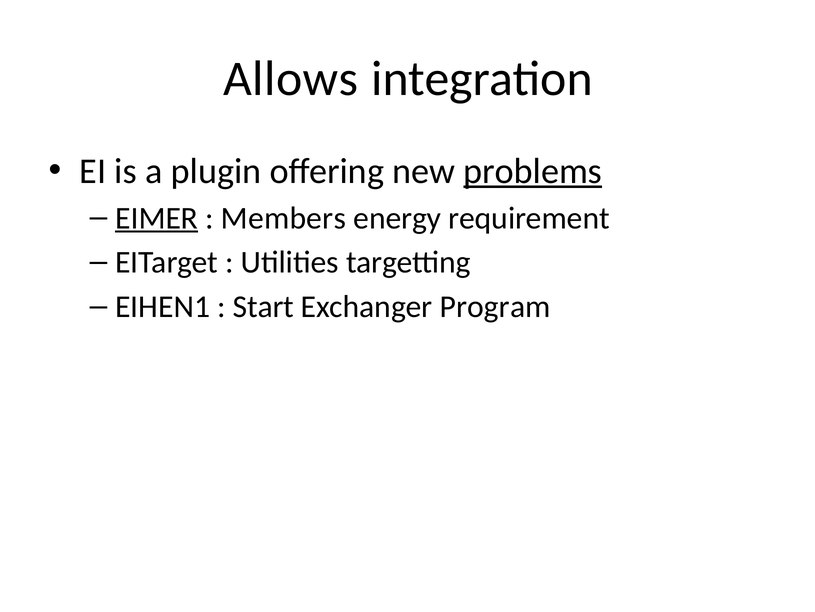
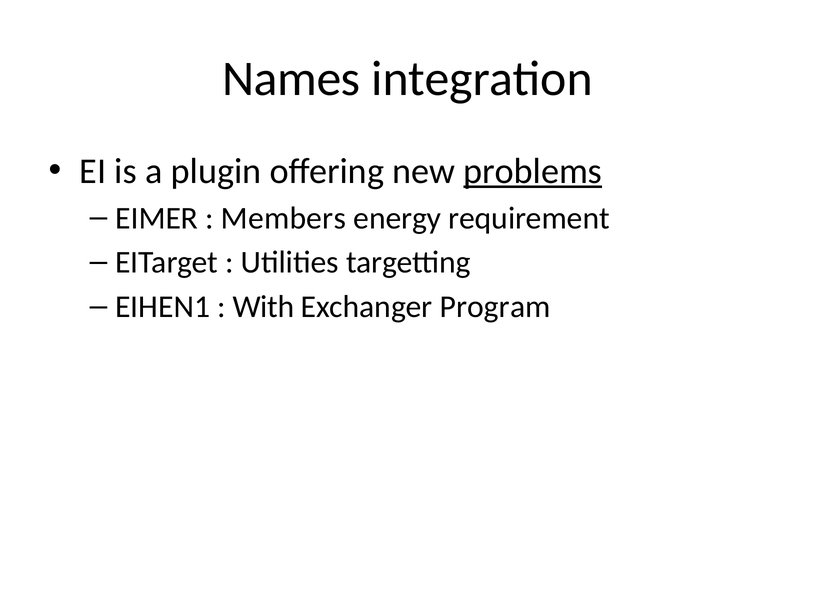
Allows: Allows -> Names (291, 79)
EIMER underline: present -> none (157, 218)
Start: Start -> With (263, 307)
